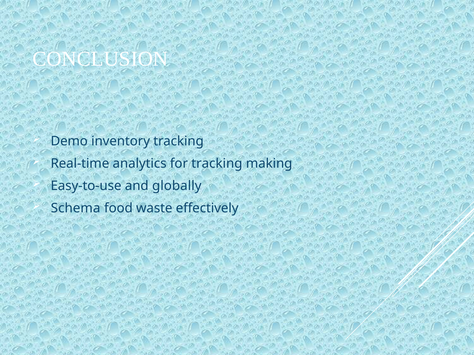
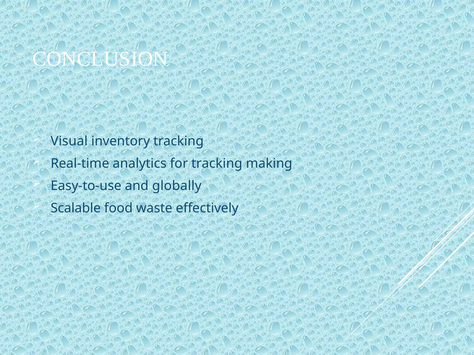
Demo: Demo -> Visual (69, 141)
Schema: Schema -> Scalable (76, 208)
